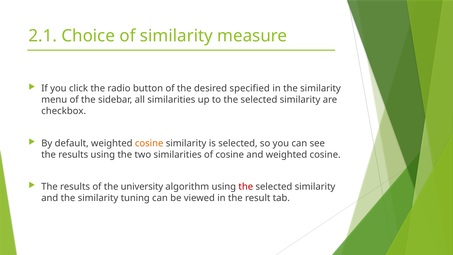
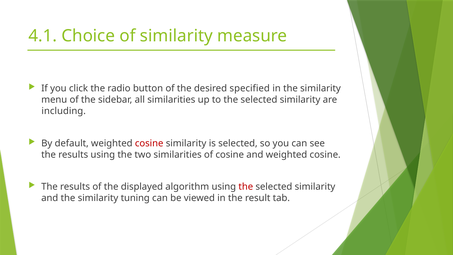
2.1: 2.1 -> 4.1 (43, 36)
checkbox: checkbox -> including (64, 111)
cosine colour: orange -> red (149, 143)
university: university -> displayed (142, 187)
